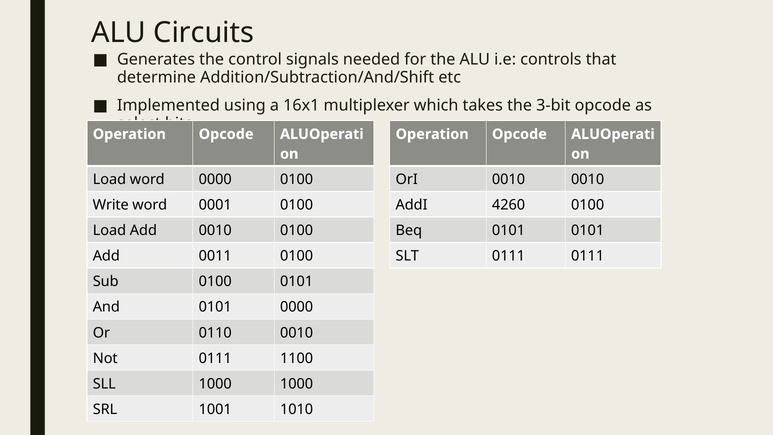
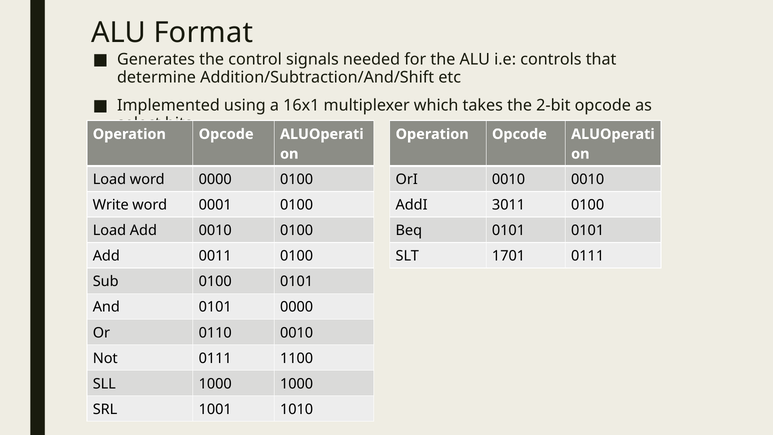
Circuits: Circuits -> Format (203, 33)
3-bit: 3-bit -> 2-bit (553, 105)
4260: 4260 -> 3011 (509, 205)
SLT 0111: 0111 -> 1701 (509, 256)
